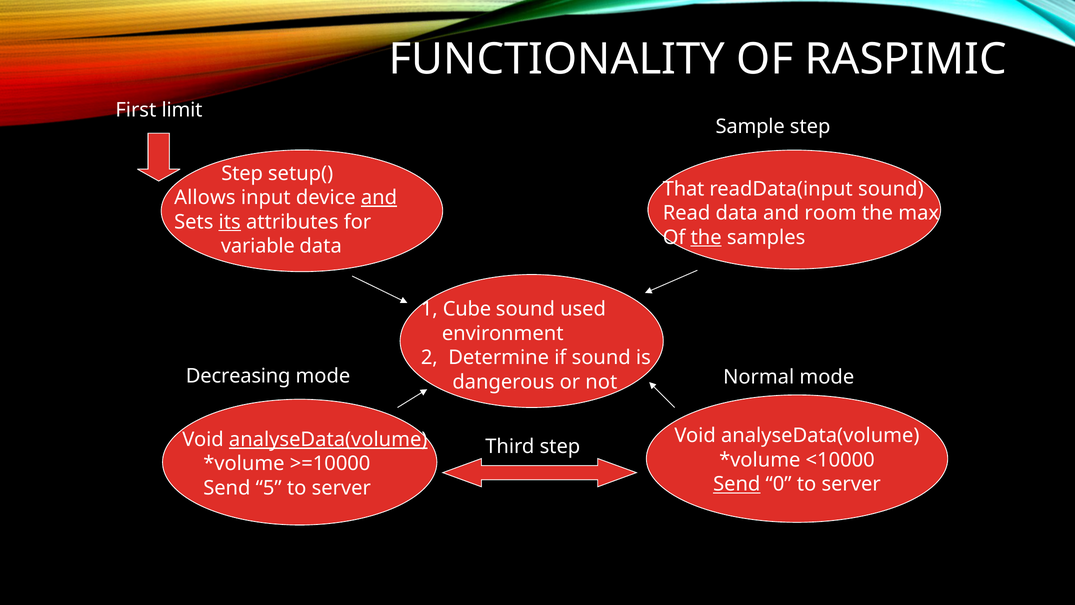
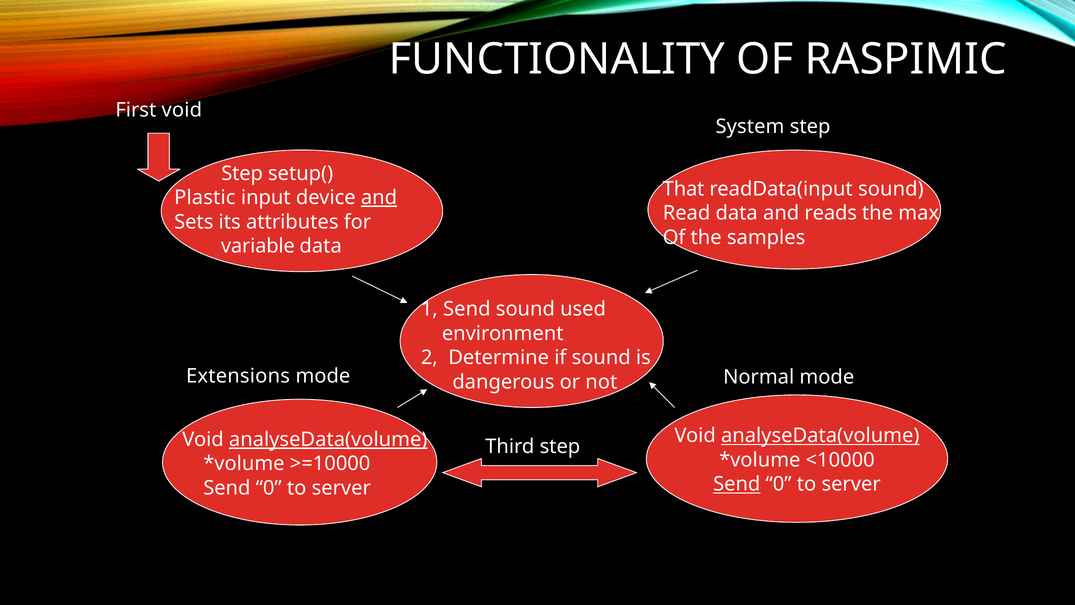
First limit: limit -> void (182, 110)
Sample: Sample -> System (750, 127)
Allows: Allows -> Plastic (205, 198)
room: room -> reads (831, 213)
its underline: present -> none (230, 222)
the underline: present -> none (706, 237)
1 Cube: Cube -> Send (467, 309)
Decreasing: Decreasing -> Extensions (238, 376)
analyseData(volume underline: none -> present (820, 436)
5: 5 -> 0 (269, 488)
